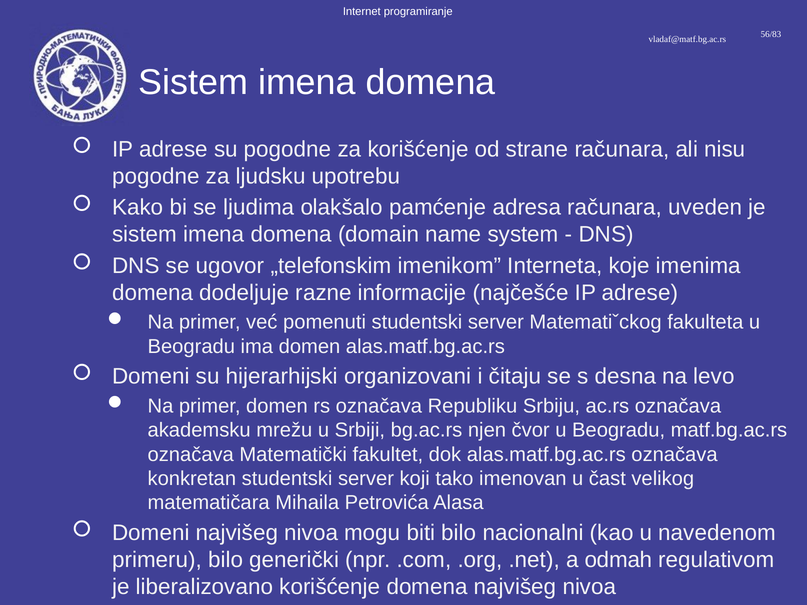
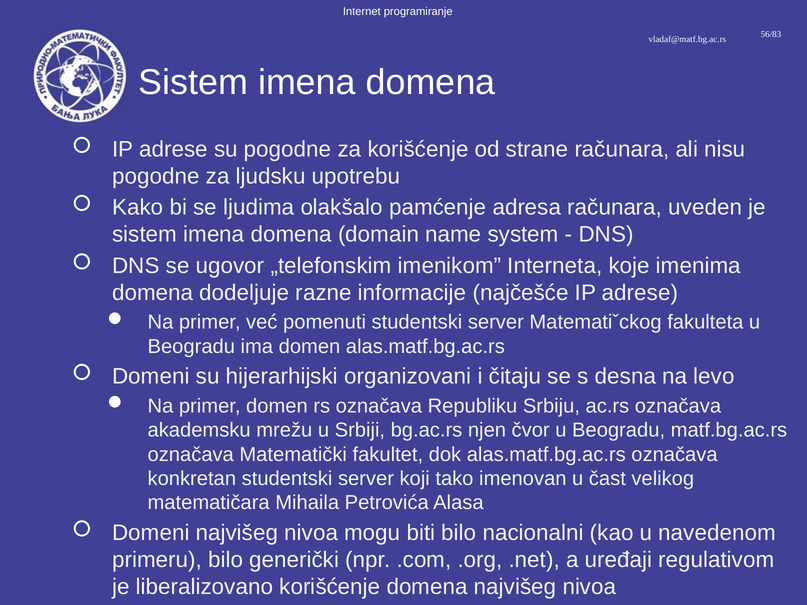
odmah: odmah -> uređaji (618, 560)
